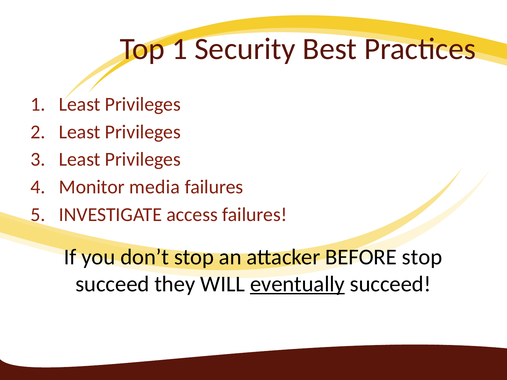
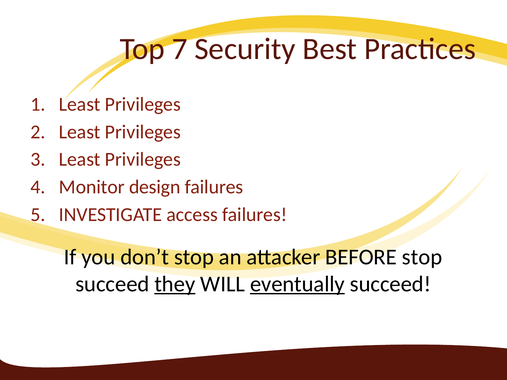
Top 1: 1 -> 7 (180, 49)
media: media -> design (155, 187)
they underline: none -> present (175, 284)
